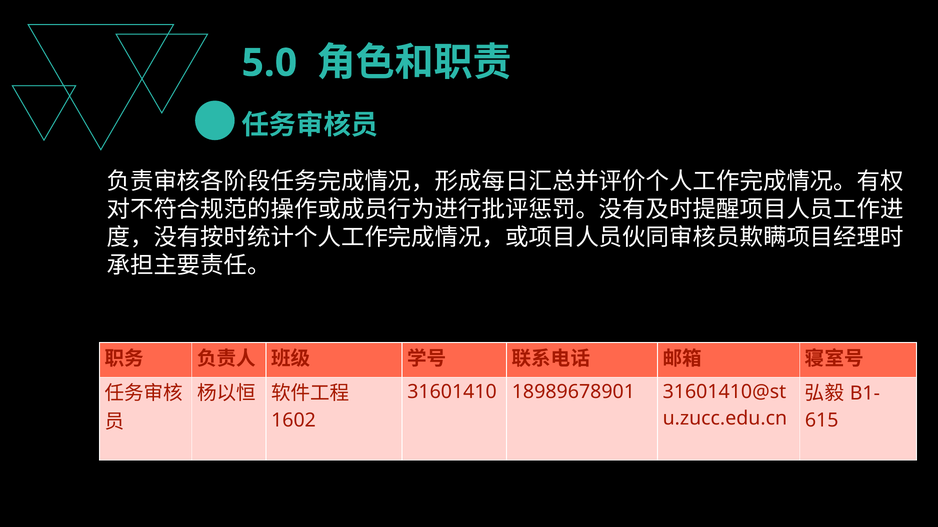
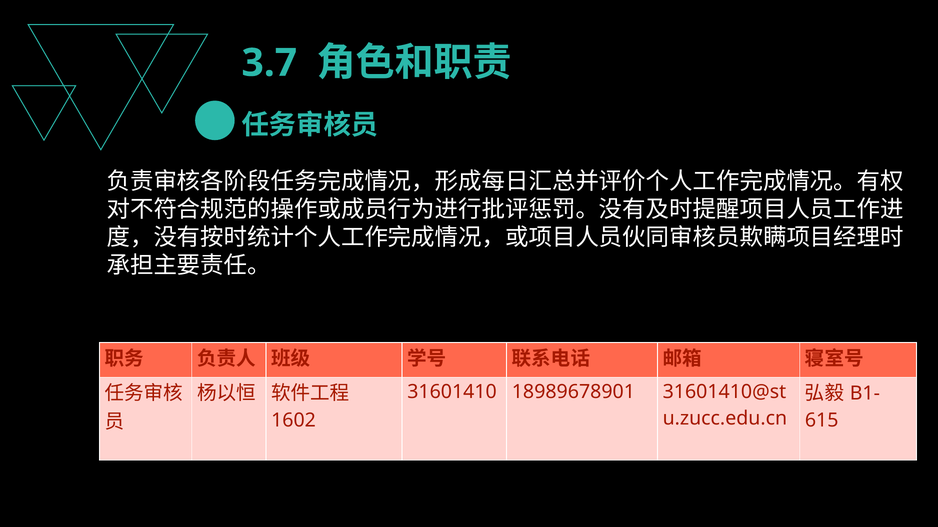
5.0: 5.0 -> 3.7 (269, 63)
